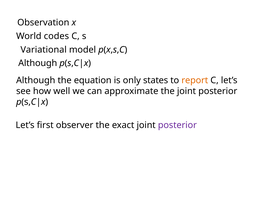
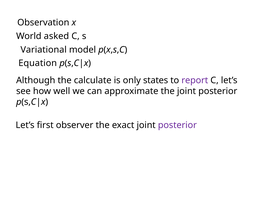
codes: codes -> asked (56, 36)
Although: Although -> Equation (38, 63)
equation: equation -> calculate (93, 80)
report colour: orange -> purple (195, 80)
